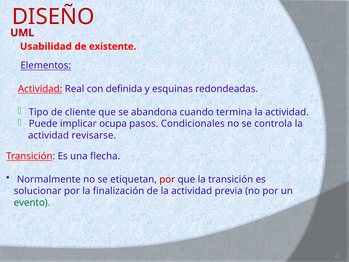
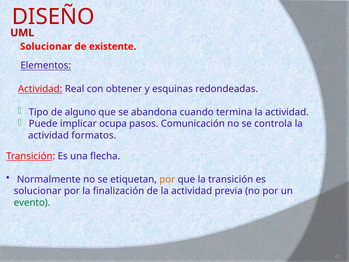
Usabilidad: Usabilidad -> Solucionar (46, 46)
definida: definida -> obtener (124, 89)
cliente: cliente -> alguno (80, 112)
Condicionales: Condicionales -> Comunicación (193, 124)
revisarse: revisarse -> formatos (94, 135)
por colour: red -> orange (167, 179)
